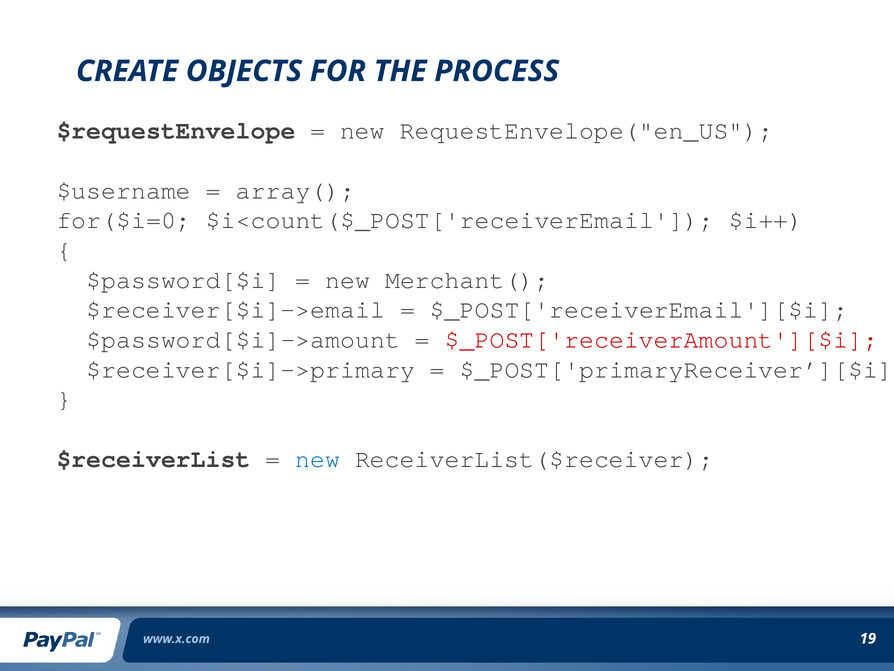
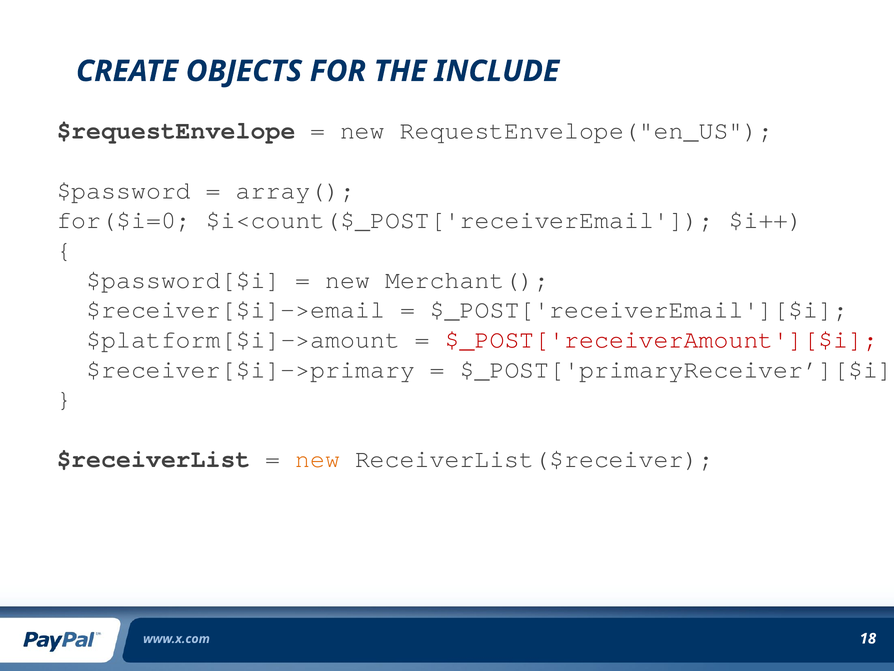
PROCESS: PROCESS -> INCLUDE (497, 71)
$username: $username -> $password (124, 190)
$password[$i]->amount: $password[$i]->amount -> $platform[$i]->amount (243, 339)
new colour: blue -> orange (318, 459)
19: 19 -> 18 (868, 638)
